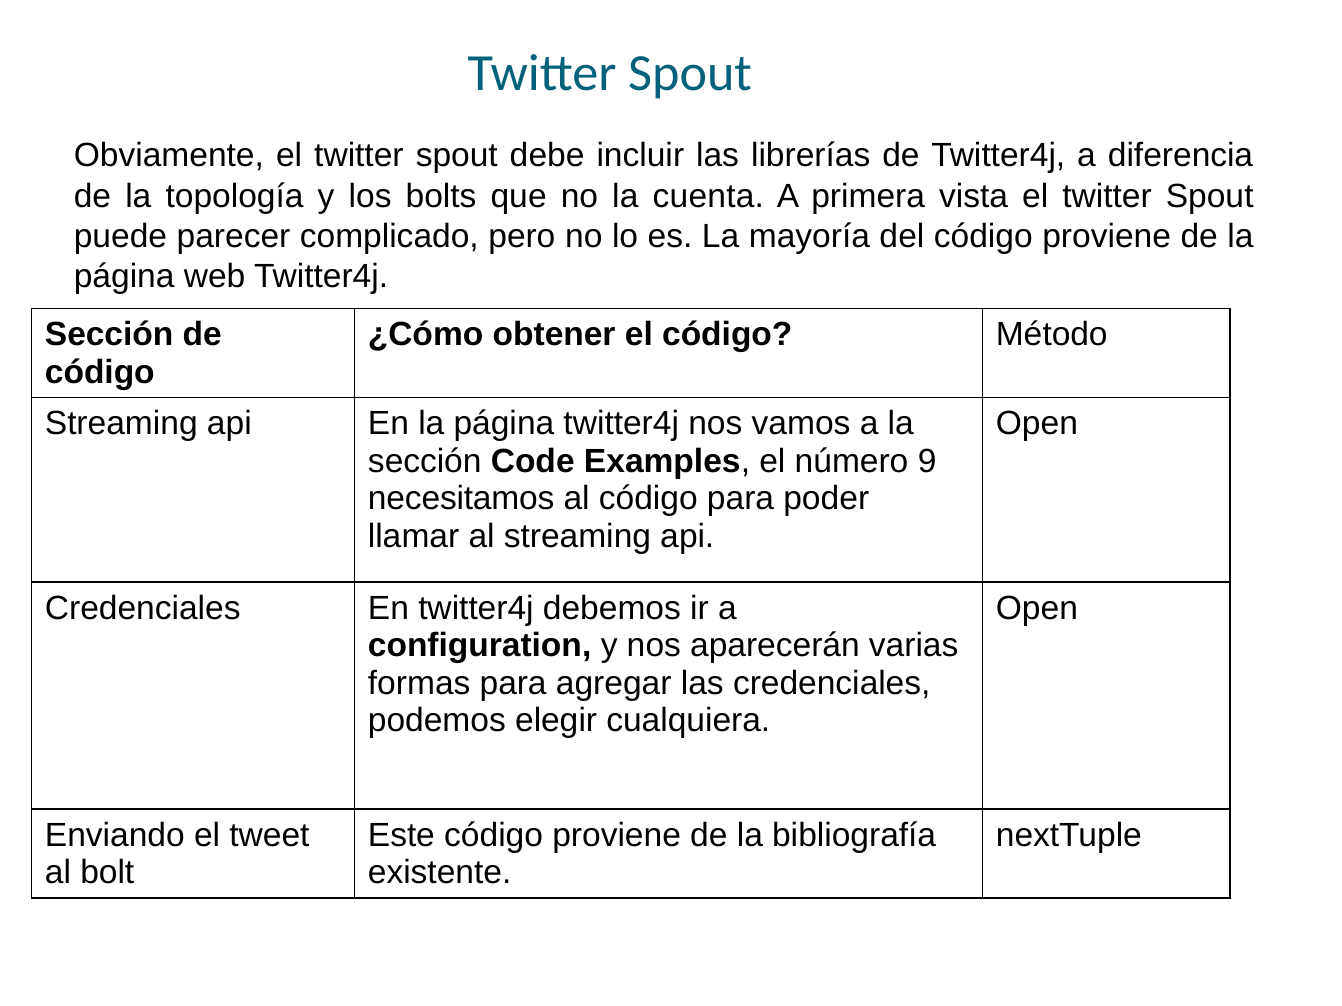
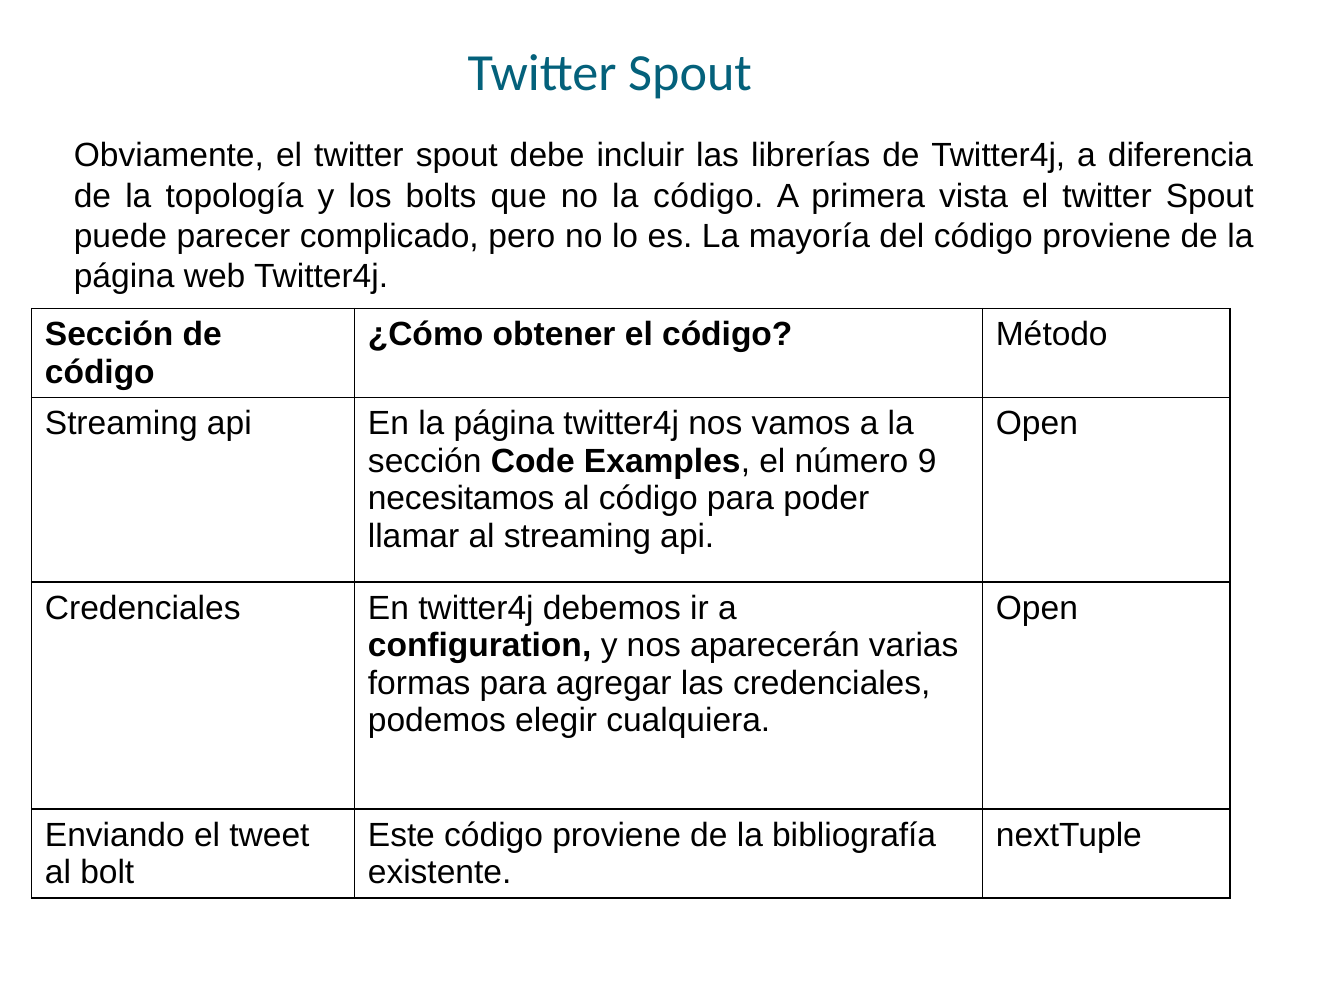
la cuenta: cuenta -> código (708, 196)
